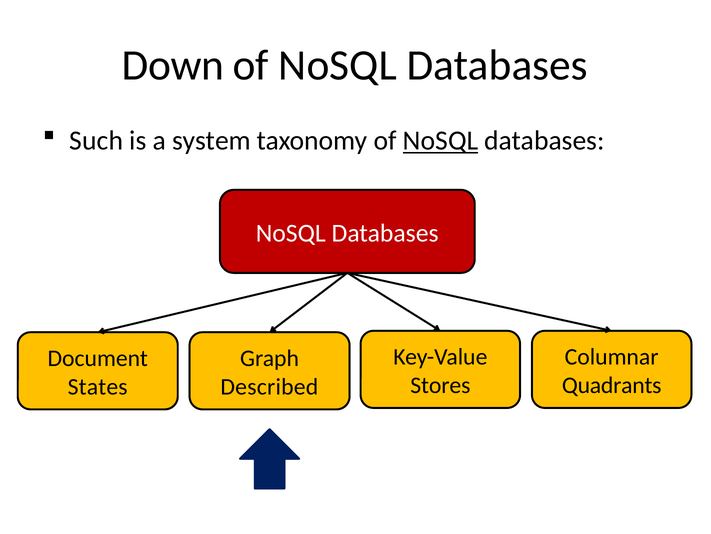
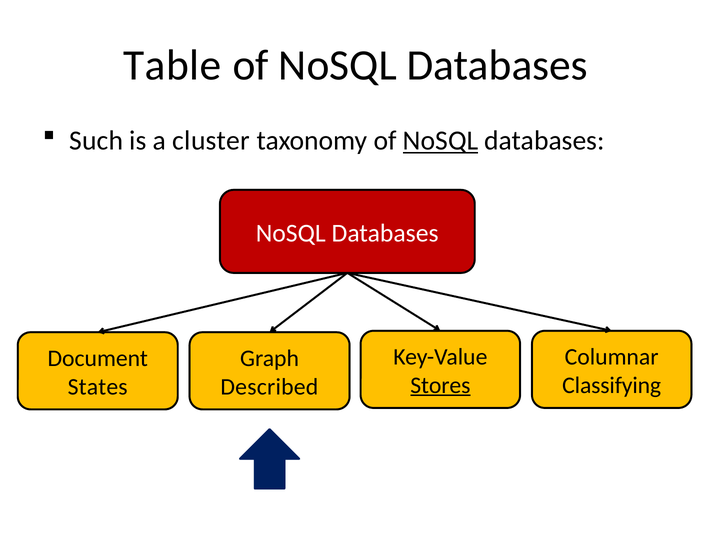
Down: Down -> Table (172, 65)
system: system -> cluster (211, 141)
Stores underline: none -> present (440, 385)
Quadrants: Quadrants -> Classifying (612, 385)
